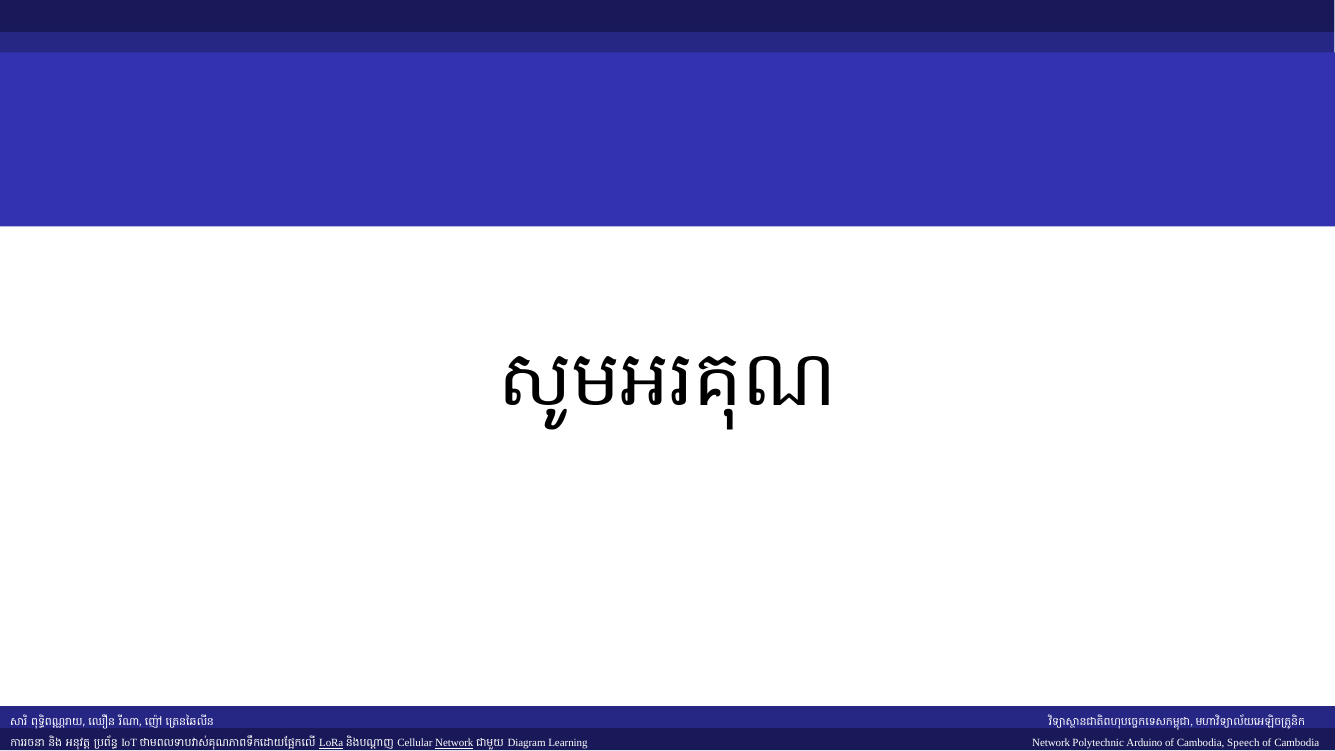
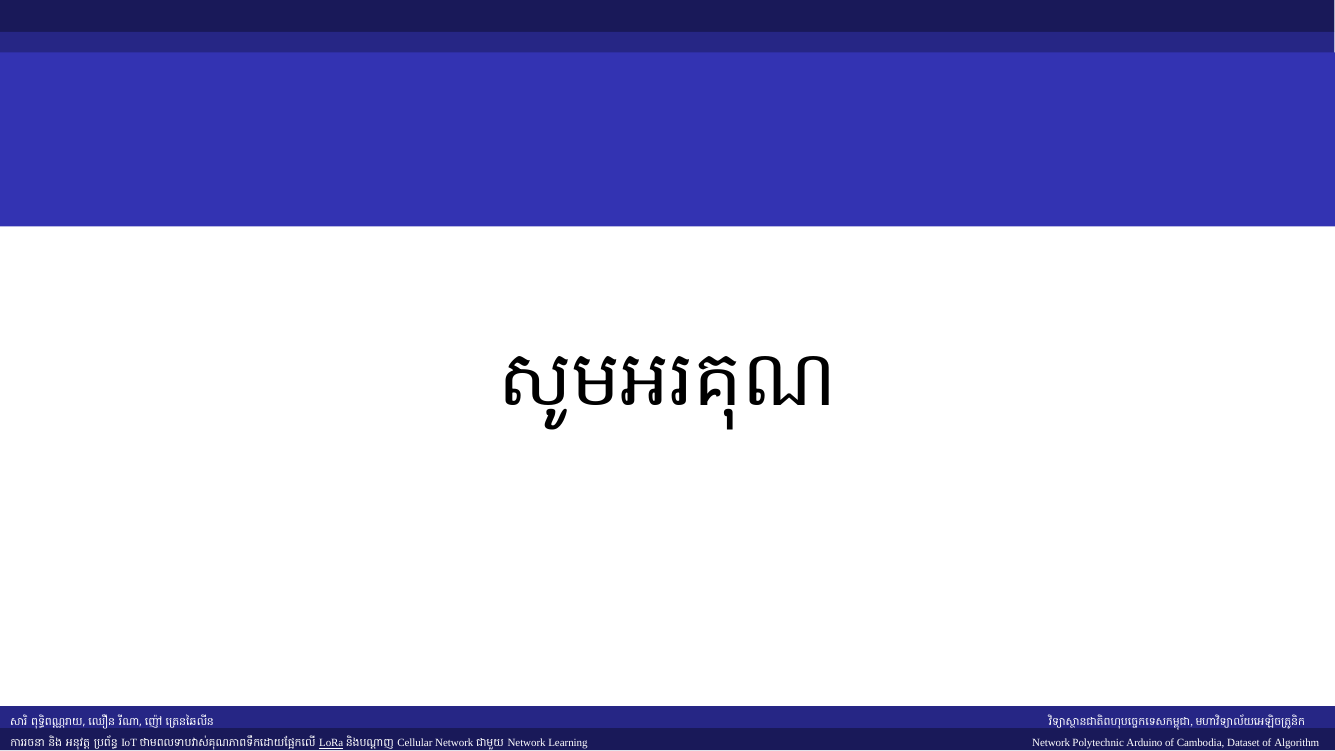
Speech: Speech -> Dataset (1243, 742)
Cambodia: Cambodia -> Algorithm (1297, 742)
Network underline: present -> none (454, 743)
Diagram: Diagram -> Network (527, 743)
